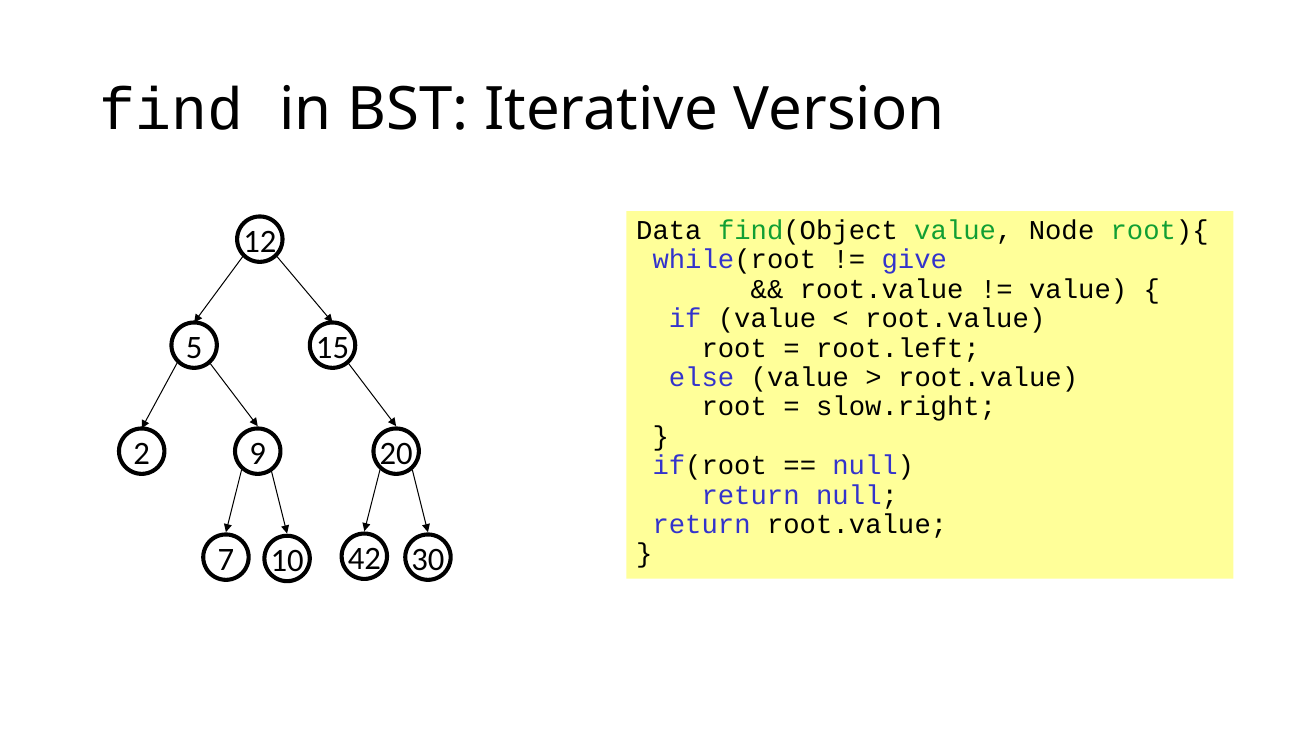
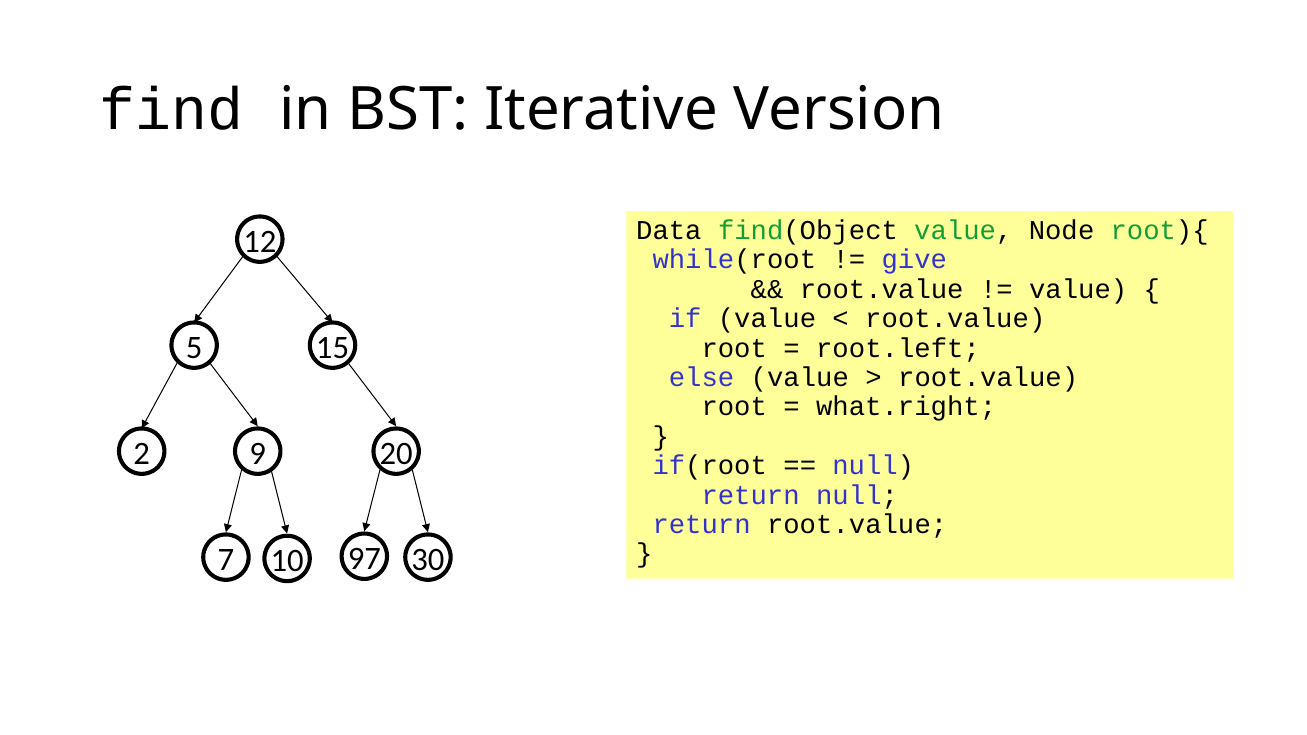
slow.right: slow.right -> what.right (906, 407)
42: 42 -> 97 (364, 559)
